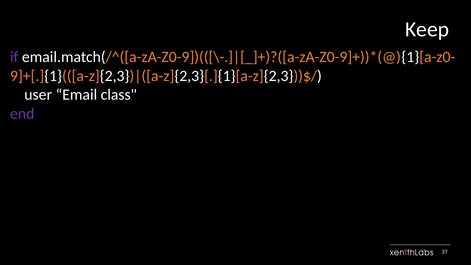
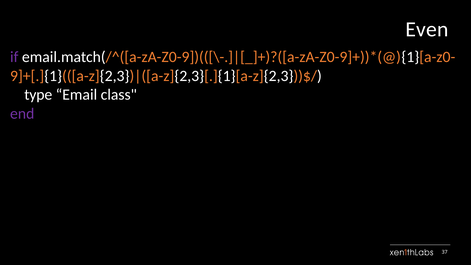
Keep: Keep -> Even (427, 29)
user: user -> type (38, 95)
